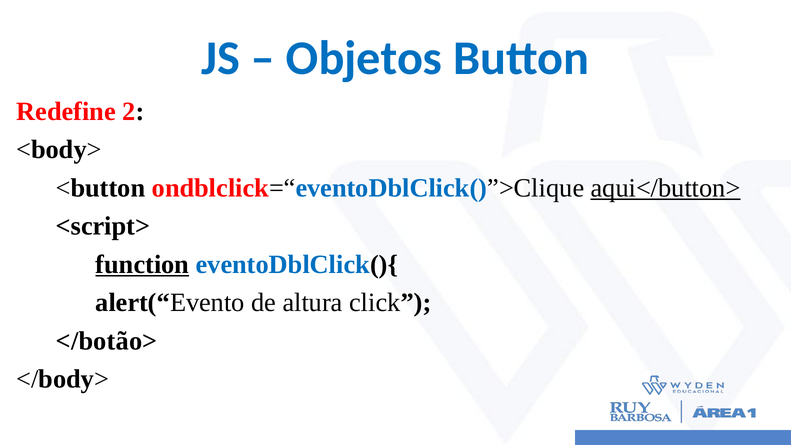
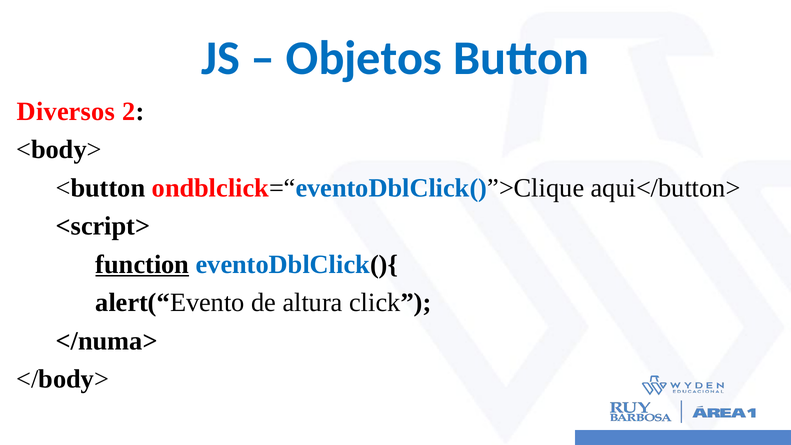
Redefine: Redefine -> Diversos (66, 111)
aqui</button> underline: present -> none (666, 188)
</botão>: </botão> -> </numa> (107, 341)
